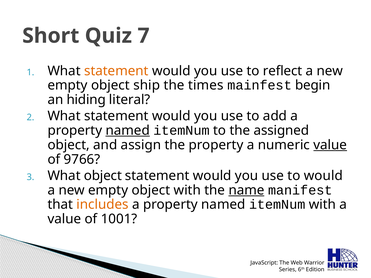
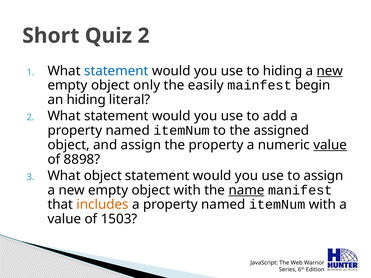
Quiz 7: 7 -> 2 (144, 36)
statement colour: orange -> blue (116, 71)
to reflect: reflect -> hiding (283, 71)
new underline: none -> present (330, 71)
ship: ship -> only (147, 85)
times: times -> easily (206, 85)
named underline: present -> none (128, 131)
9766: 9766 -> 8898 (82, 160)
to would: would -> assign (323, 176)
1001: 1001 -> 1503 (119, 219)
